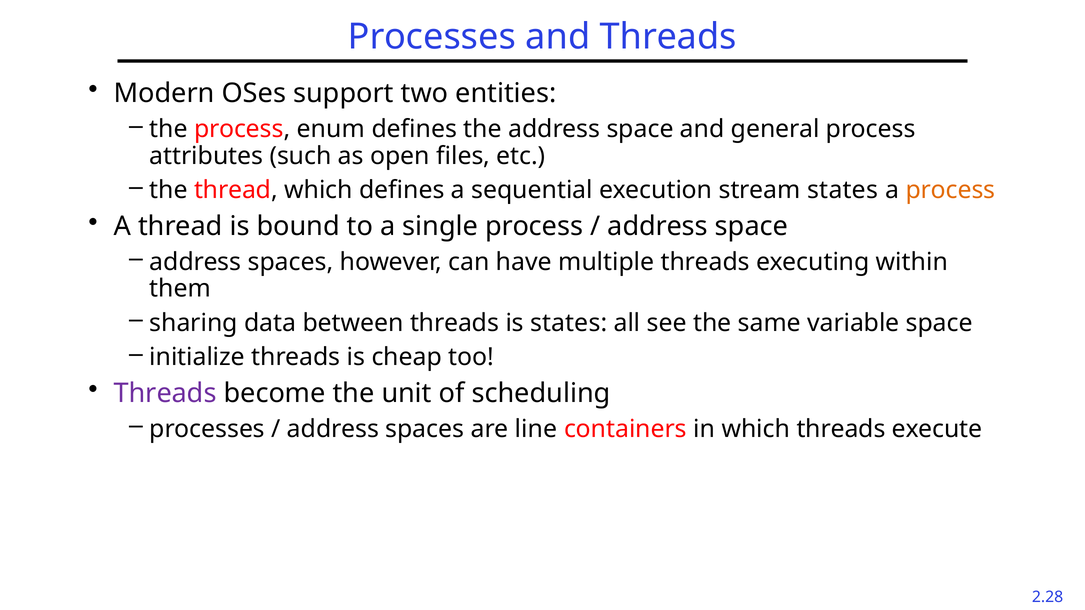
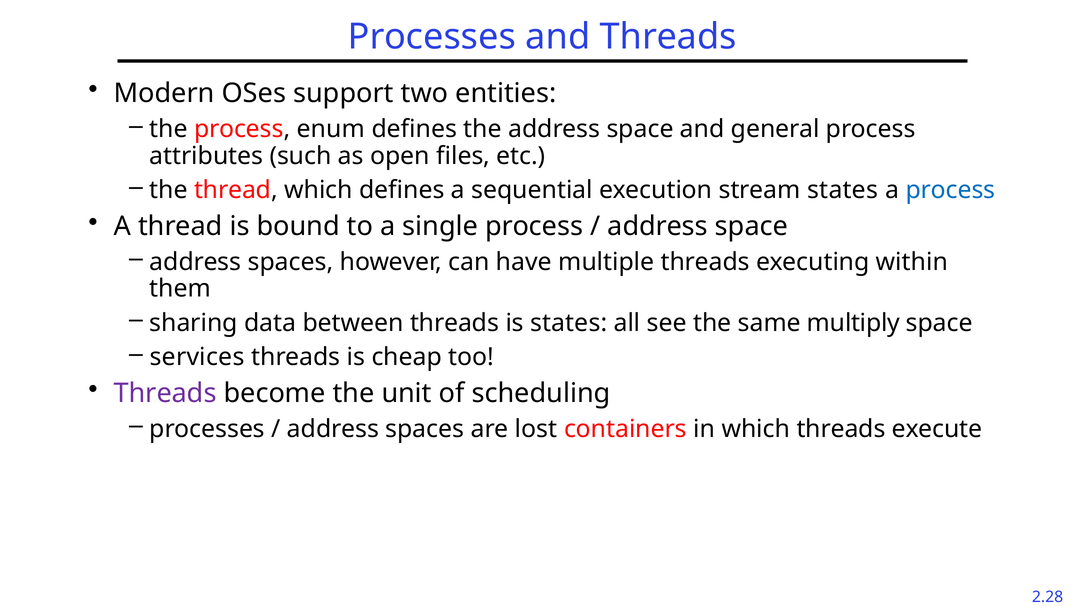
process colour: orange -> blue (950, 190)
variable: variable -> multiply (853, 323)
initialize: initialize -> services (197, 357)
line: line -> lost (536, 429)
